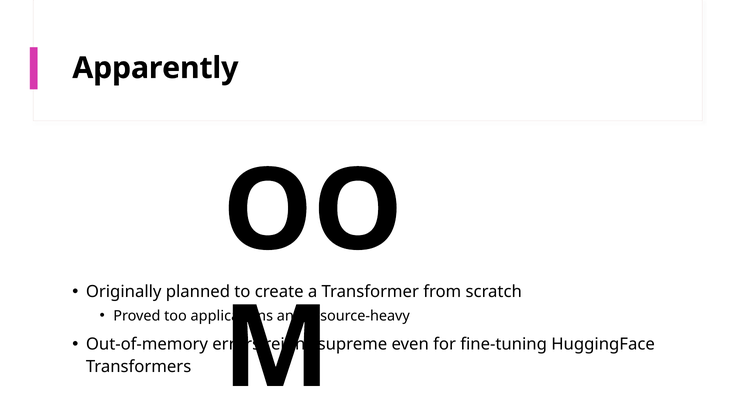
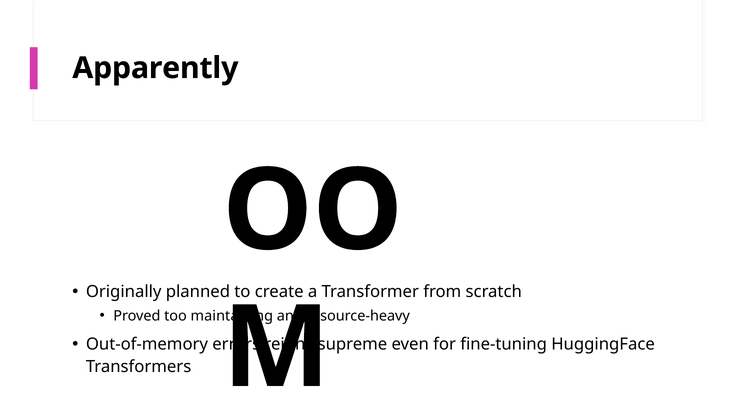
applications: applications -> maintaining (232, 316)
